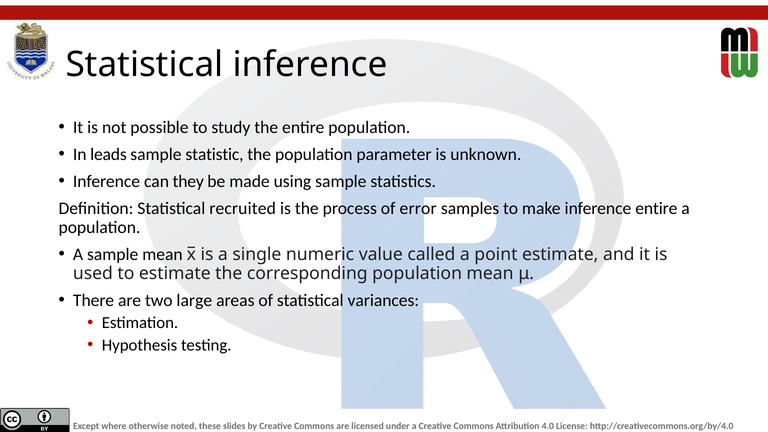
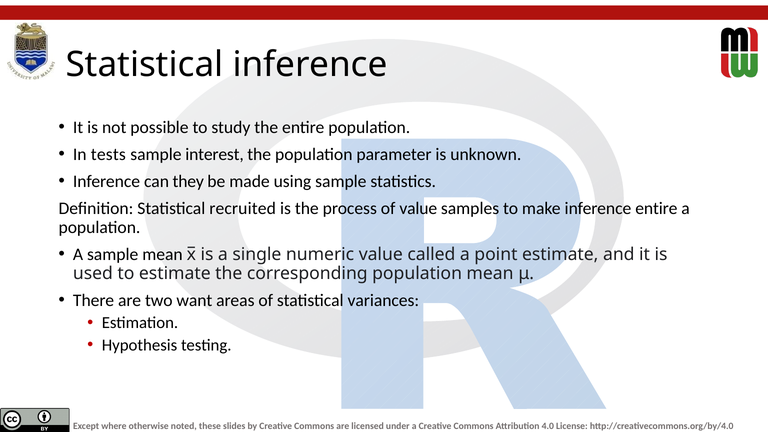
leads: leads -> tests (108, 154)
statistic: statistic -> interest (215, 154)
of error: error -> value (418, 208)
large: large -> want (194, 300)
